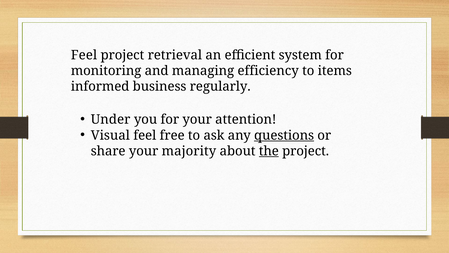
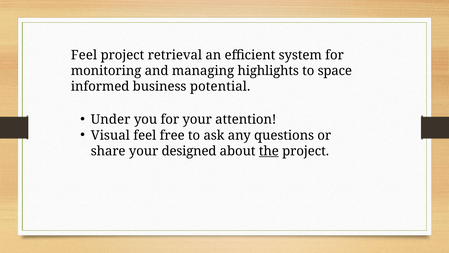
efficiency: efficiency -> highlights (268, 71)
items: items -> space (335, 71)
regularly: regularly -> potential (220, 86)
questions underline: present -> none (284, 135)
majority: majority -> designed (189, 151)
